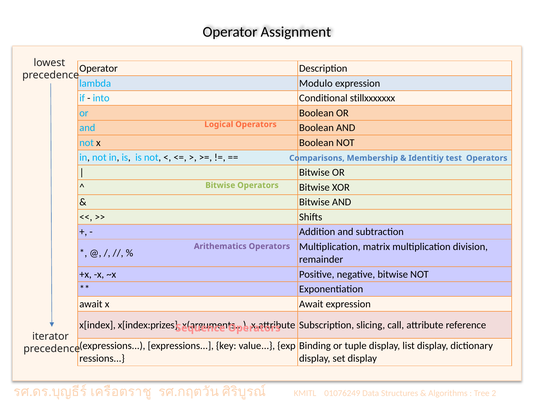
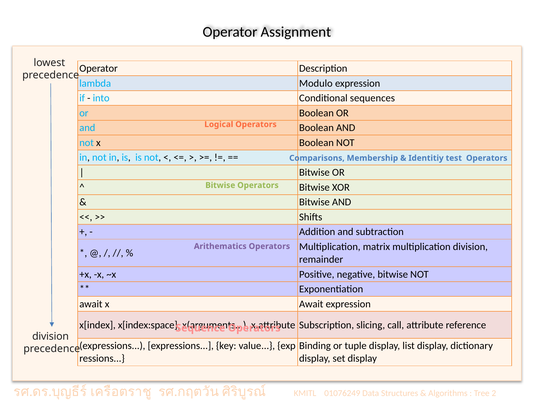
stillxxxxxxx: stillxxxxxxx -> sequences (372, 98)
x[index:prizes: x[index:prizes -> x[index:space (149, 325)
iterator: iterator -> division (51, 336)
